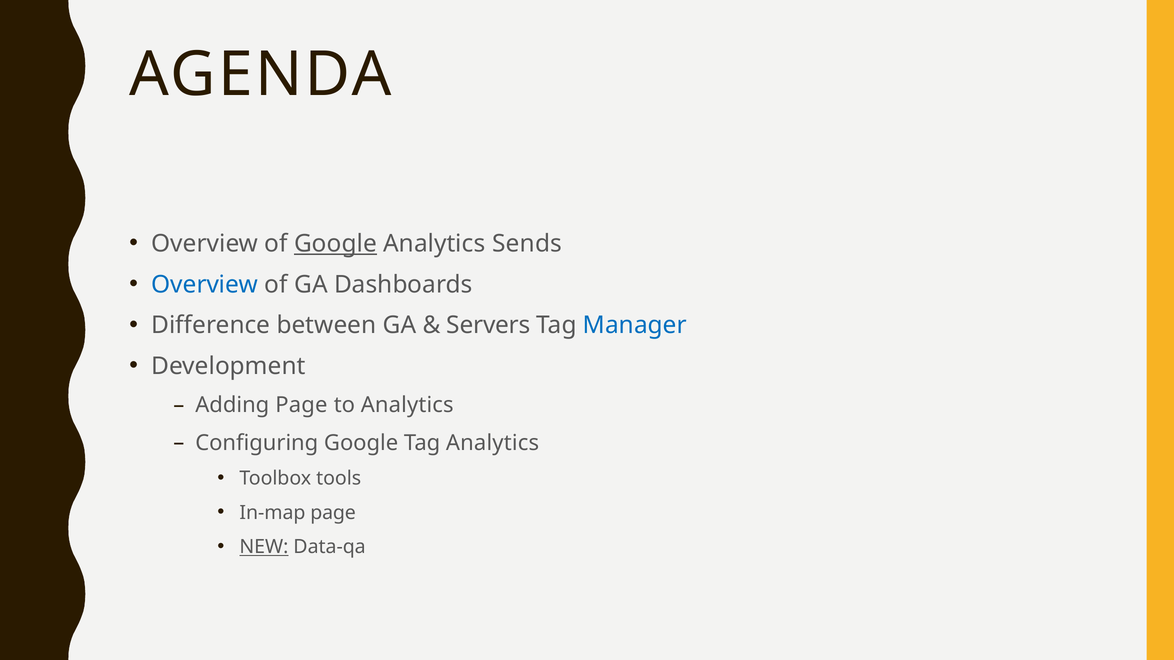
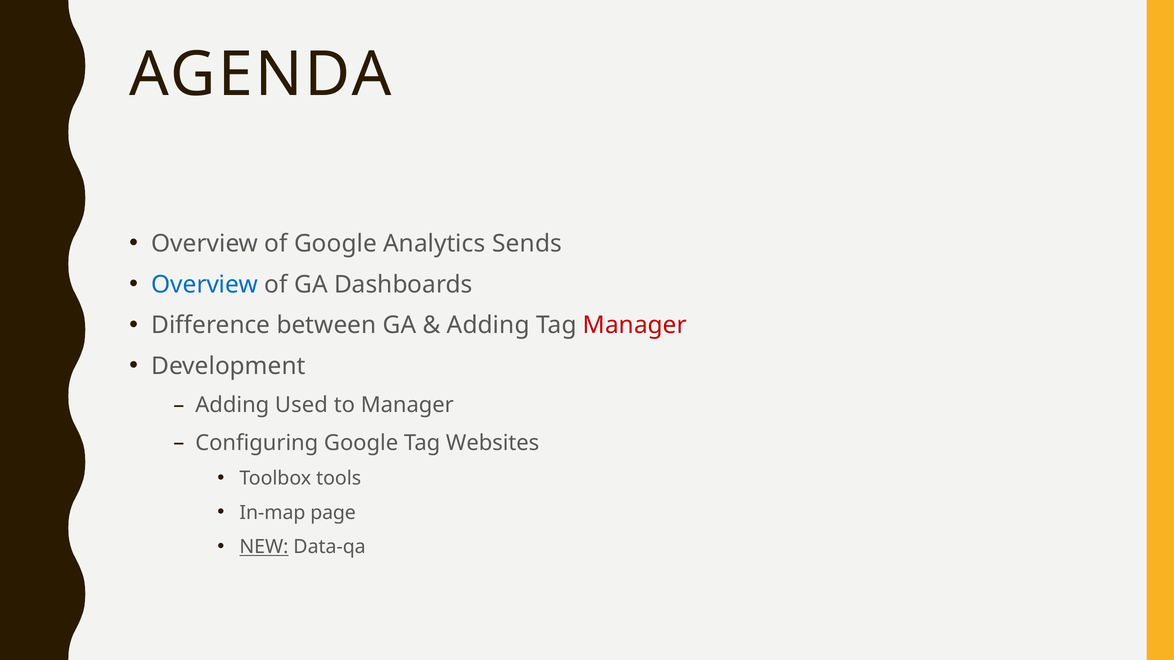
Google underline: present -> none (336, 244)
Servers: Servers -> Adding (488, 326)
Manager colour: blue -> red (635, 326)
Adding Page: Page -> Used (301, 405)
to Analytics: Analytics -> Manager (407, 405)
Tag Analytics: Analytics -> Websites (493, 443)
